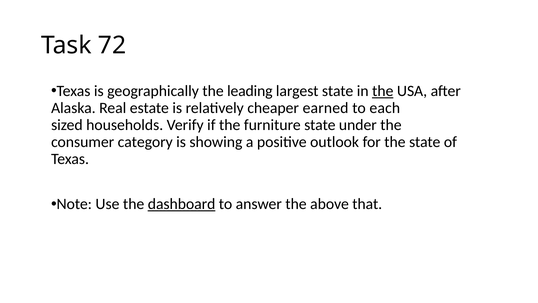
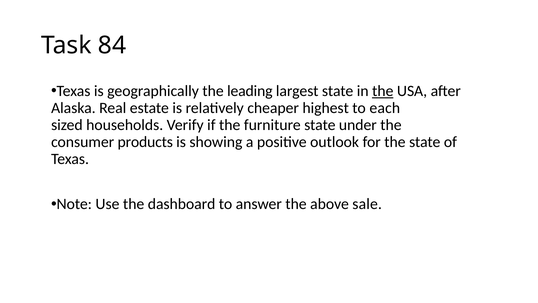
72: 72 -> 84 (112, 45)
earned: earned -> highest (326, 108)
category: category -> products (145, 142)
dashboard underline: present -> none (182, 204)
that: that -> sale (367, 204)
